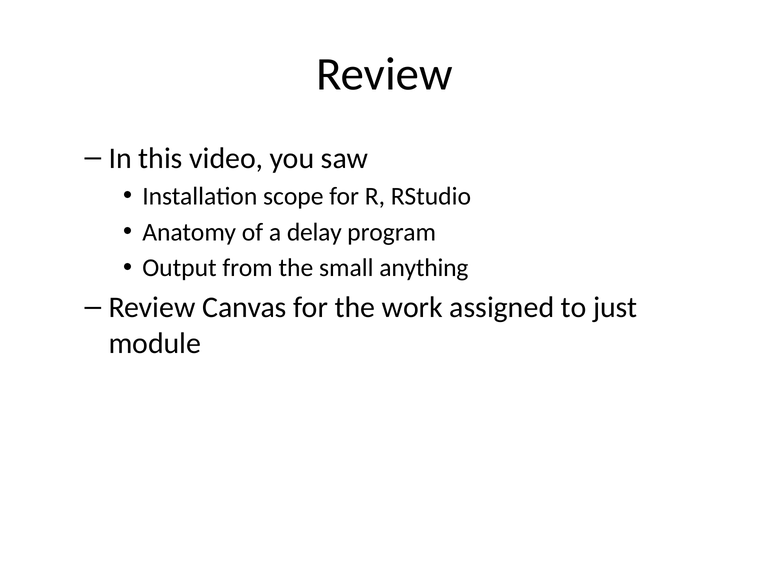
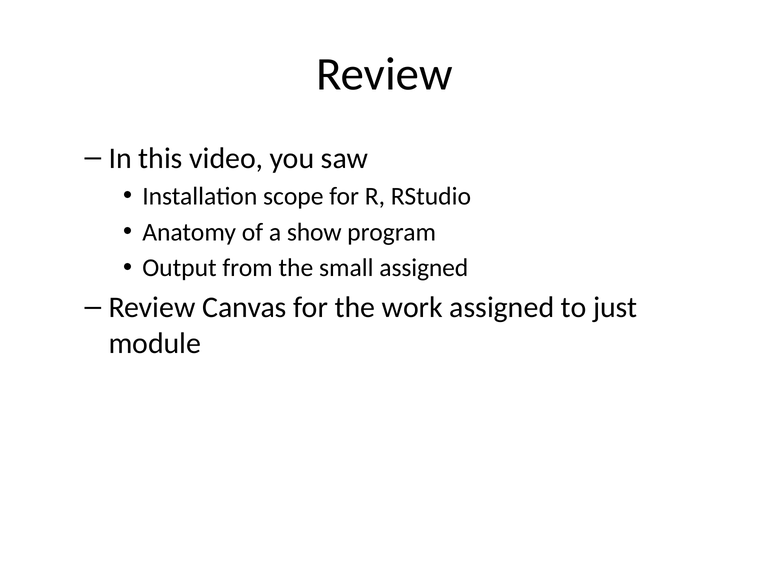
delay: delay -> show (314, 233)
small anything: anything -> assigned (424, 268)
